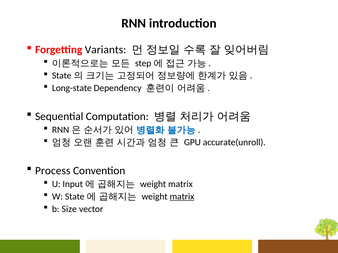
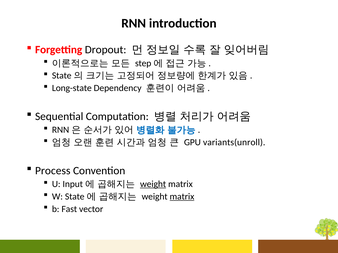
Variants: Variants -> Dropout (106, 50)
accurate(unroll: accurate(unroll -> variants(unroll (234, 143)
weight underline: none -> present (153, 184)
Size: Size -> Fast (69, 209)
